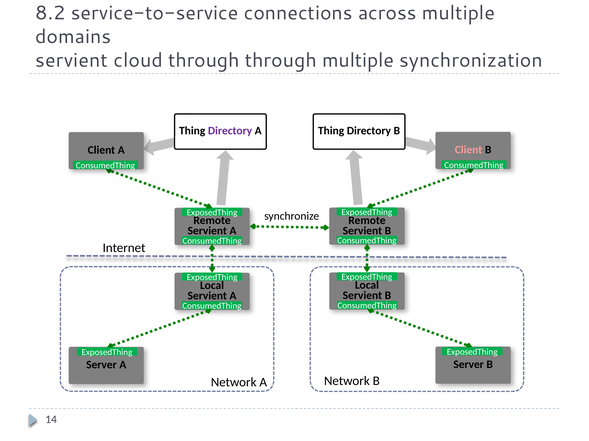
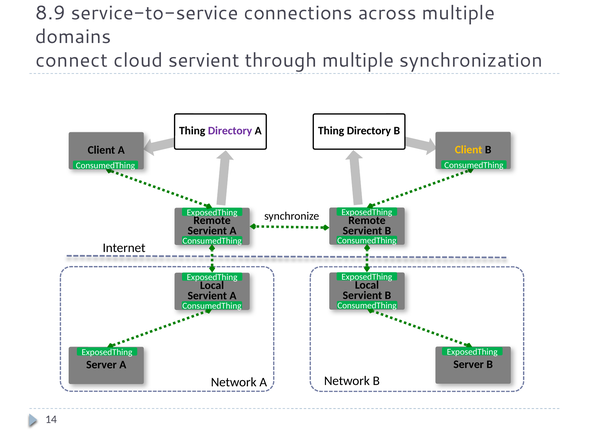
8.2: 8.2 -> 8.9 (50, 13)
servient: servient -> connect (72, 60)
cloud through: through -> servient (204, 60)
Client colour: pink -> yellow (469, 150)
